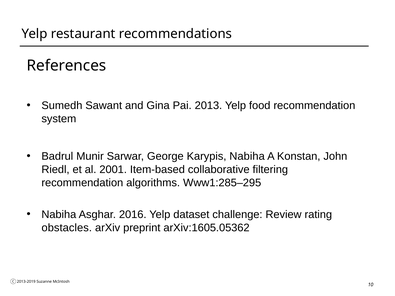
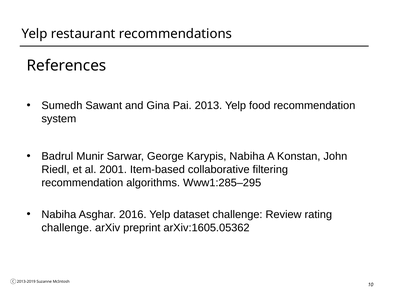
obstacles: obstacles -> challenge (67, 228)
